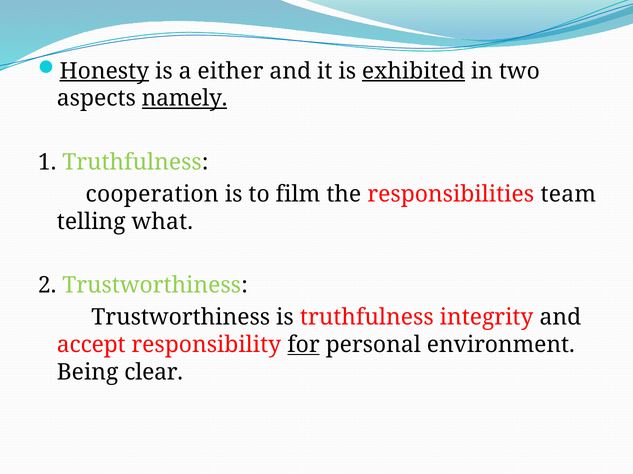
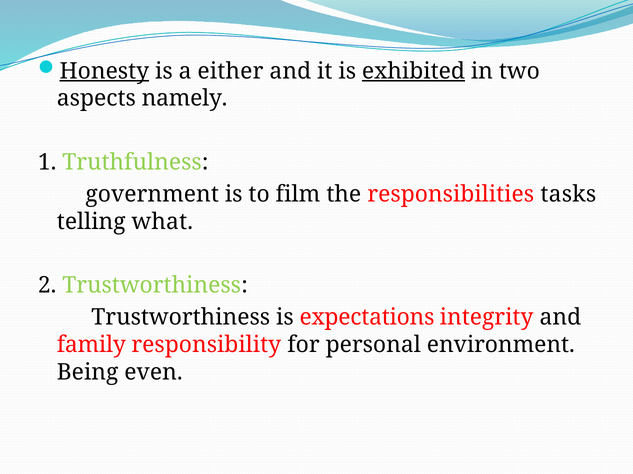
namely underline: present -> none (185, 99)
cooperation: cooperation -> government (152, 195)
team: team -> tasks (568, 195)
is truthfulness: truthfulness -> expectations (367, 318)
accept: accept -> family (91, 345)
for underline: present -> none (303, 345)
clear: clear -> even (154, 373)
